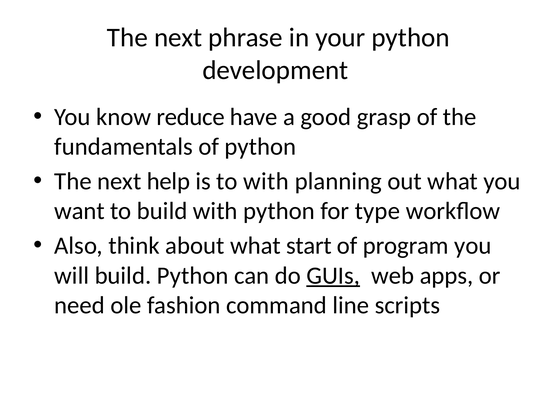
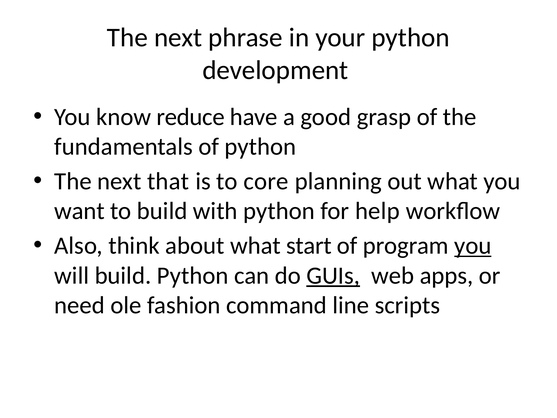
help: help -> that (168, 181)
to with: with -> core (266, 181)
type: type -> help (377, 211)
you underline: none -> present (473, 246)
